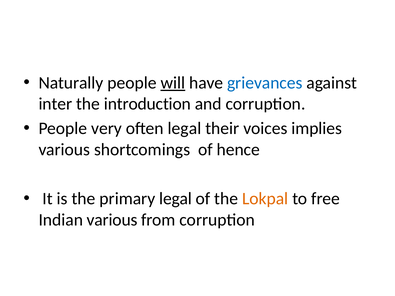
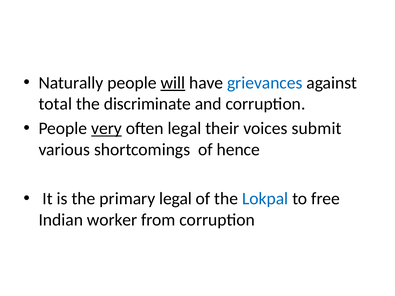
inter: inter -> total (55, 104)
introduction: introduction -> discriminate (147, 104)
very underline: none -> present (107, 129)
implies: implies -> submit (317, 129)
Lokpal colour: orange -> blue (265, 199)
Indian various: various -> worker (112, 220)
